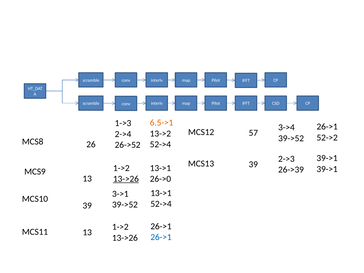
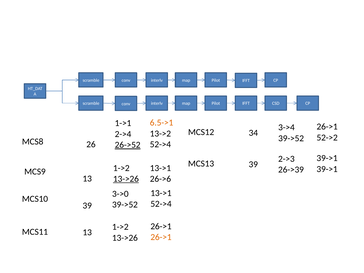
1->3: 1->3 -> 1->1 (123, 123)
57: 57 -> 34 (253, 133)
26->52 underline: none -> present (128, 145)
26->0: 26->0 -> 26->6 (160, 179)
3->1: 3->1 -> 3->0 (120, 194)
26->1 colour: blue -> orange (161, 237)
